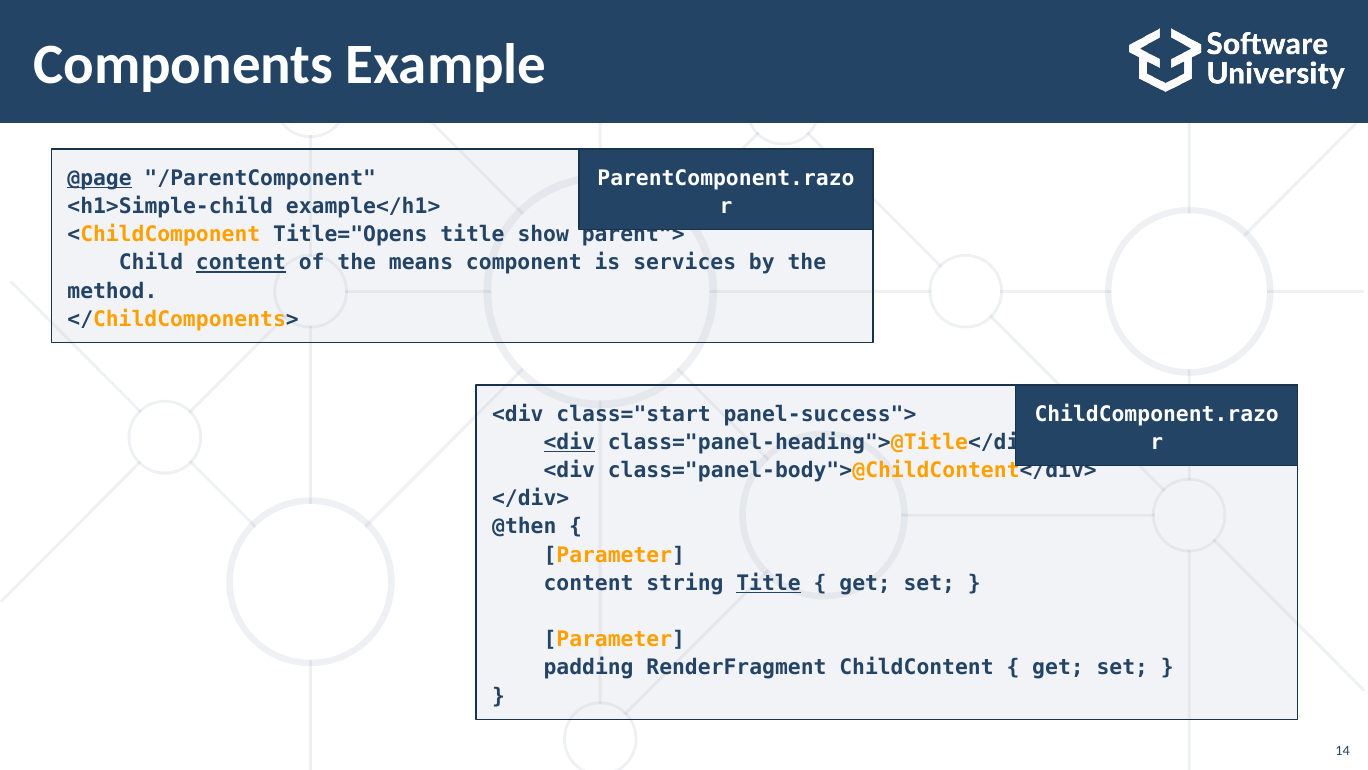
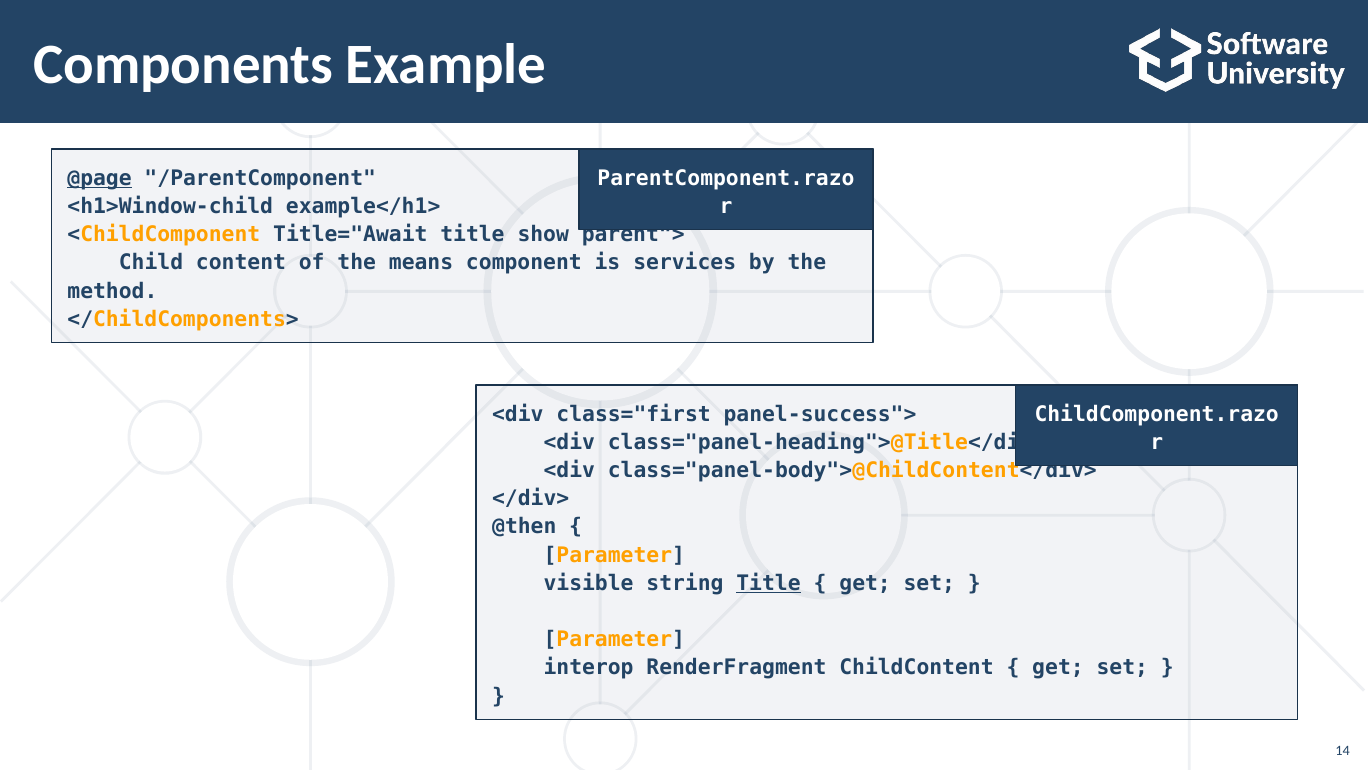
<h1>Simple-child: <h1>Simple-child -> <h1>Window-child (170, 206)
Title="Opens: Title="Opens -> Title="Await (350, 234)
content underline: present -> none (241, 263)
class="start: class="start -> class="first (634, 414)
<div underline: present -> none (569, 442)
content: content -> visible (589, 583)
padding: padding -> interop (589, 667)
